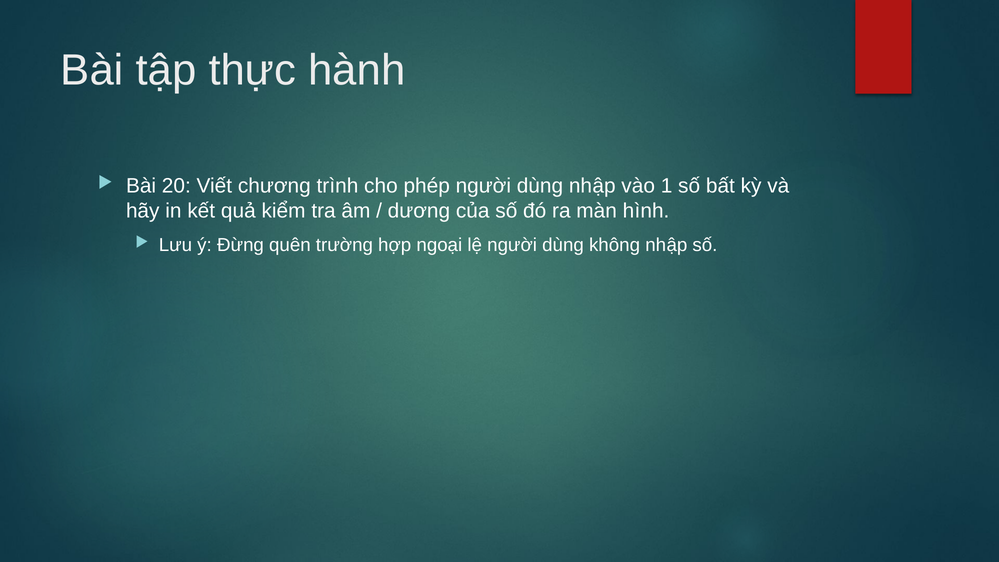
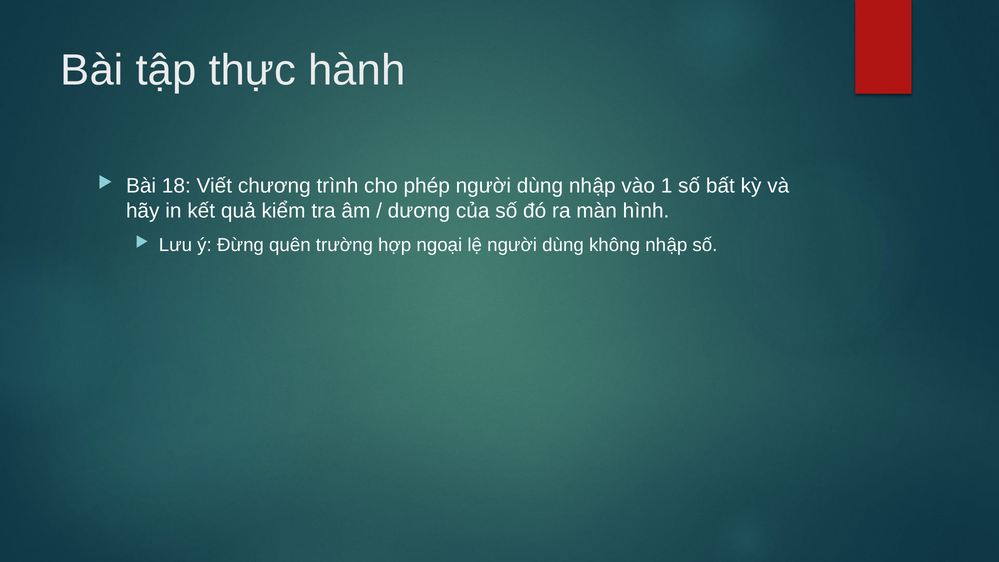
20: 20 -> 18 (176, 186)
